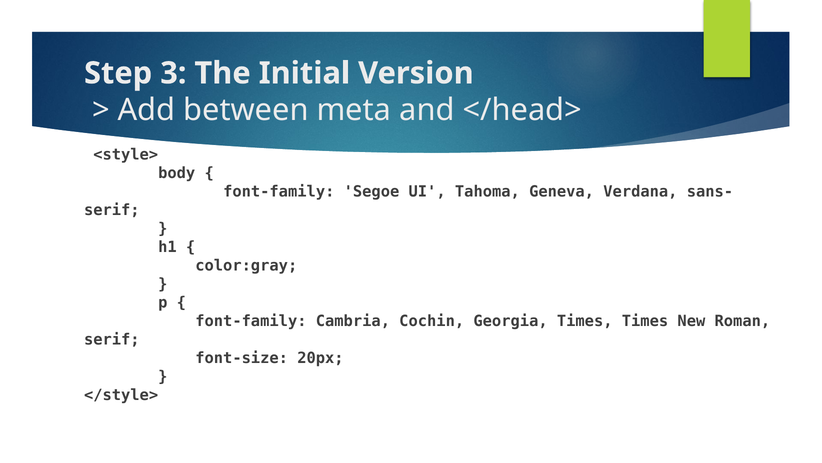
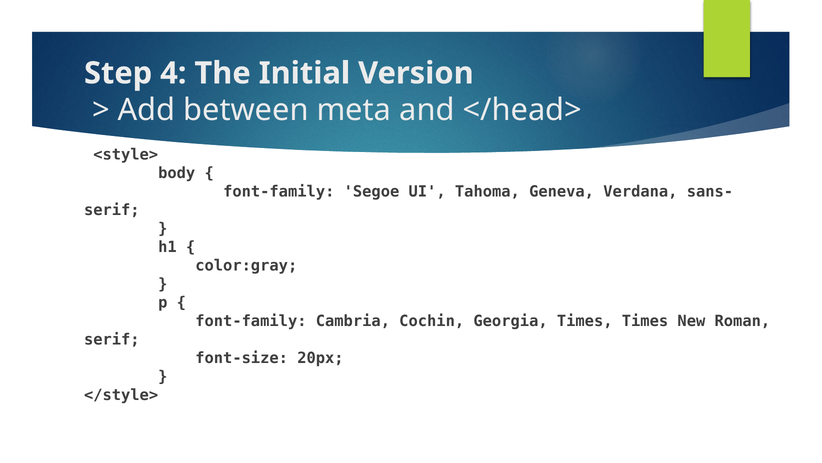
3: 3 -> 4 (173, 73)
